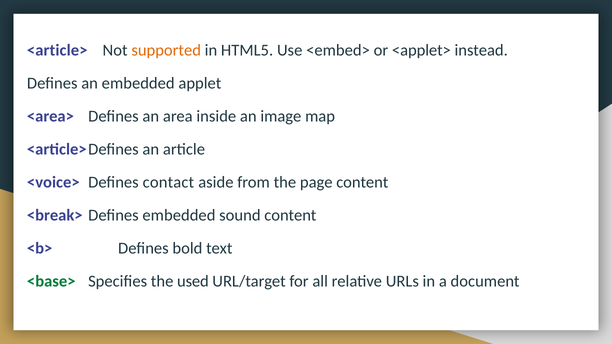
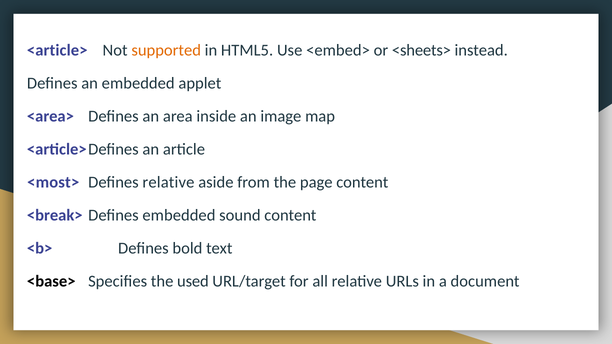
<applet>: <applet> -> <sheets> (421, 50)
<voice>: <voice> -> <most> (53, 183)
Defines contact: contact -> relative (168, 183)
<base> colour: green -> black (51, 282)
